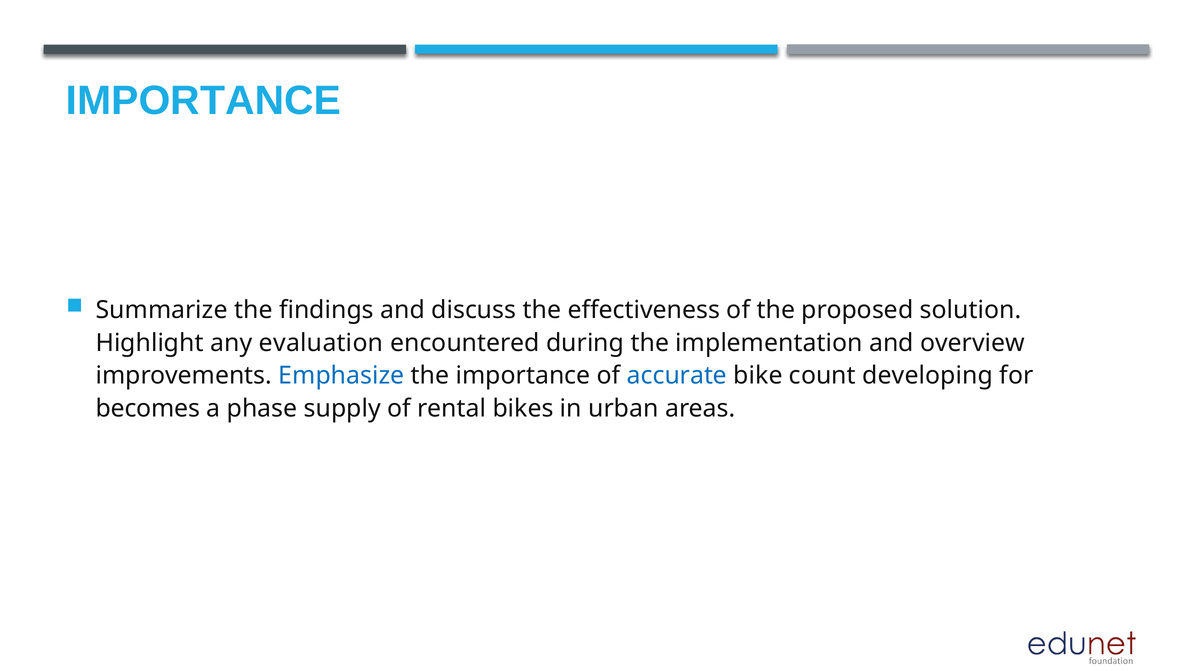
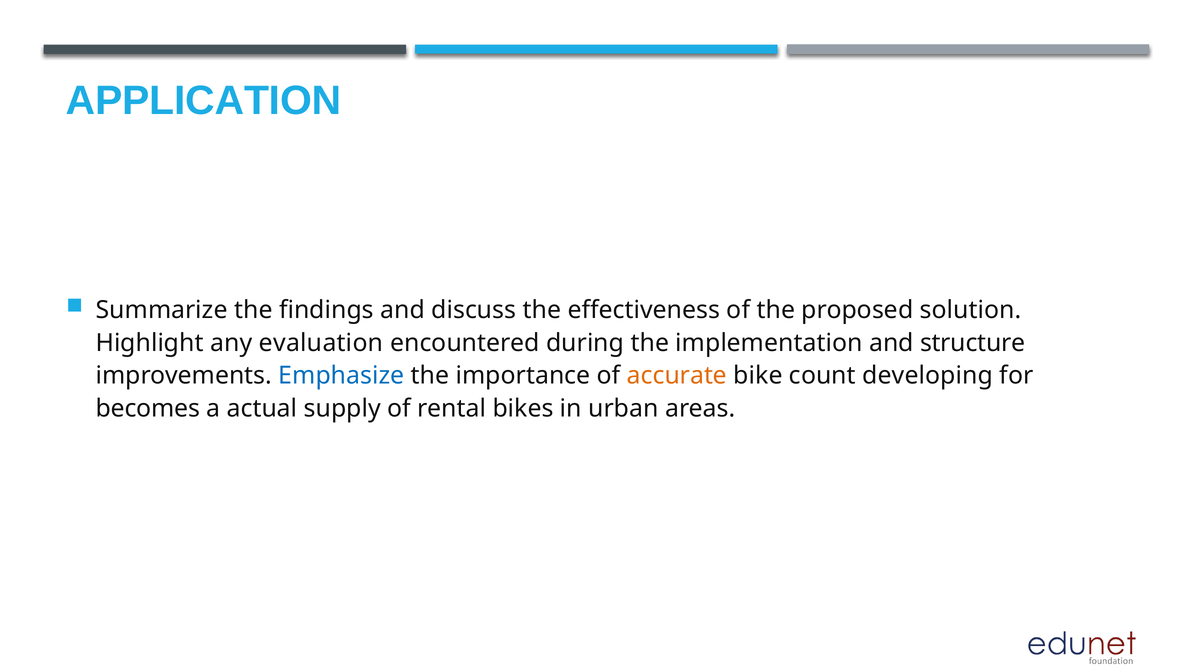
IMPORTANCE: IMPORTANCE -> APPLICATION (204, 101)
overview: overview -> structure (973, 343)
accurate colour: blue -> orange (677, 376)
phase: phase -> actual (262, 409)
